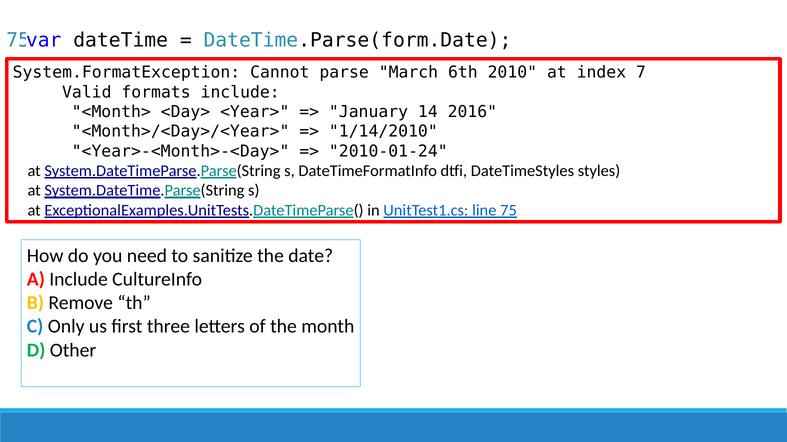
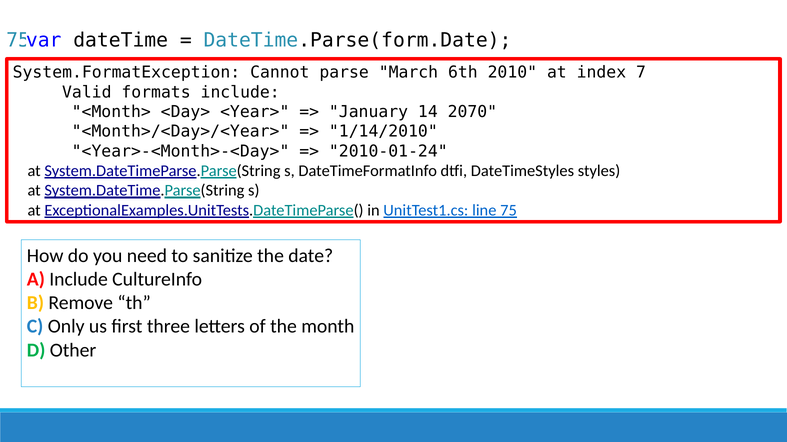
2016: 2016 -> 2070 (472, 112)
